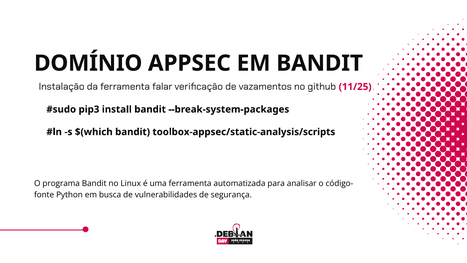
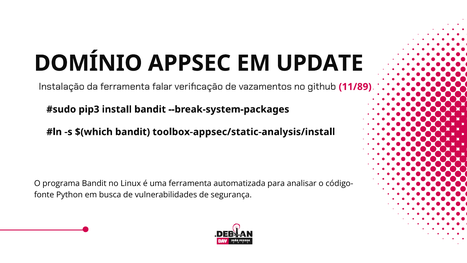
EM BANDIT: BANDIT -> UPDATE (320, 63)
11/25: 11/25 -> 11/89 (355, 87)
toolbox-appsec/static-analysis/scripts: toolbox-appsec/static-analysis/scripts -> toolbox-appsec/static-analysis/install (244, 132)
